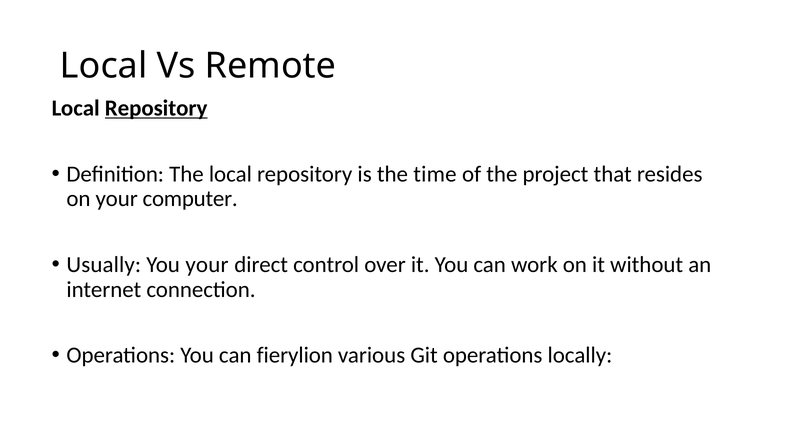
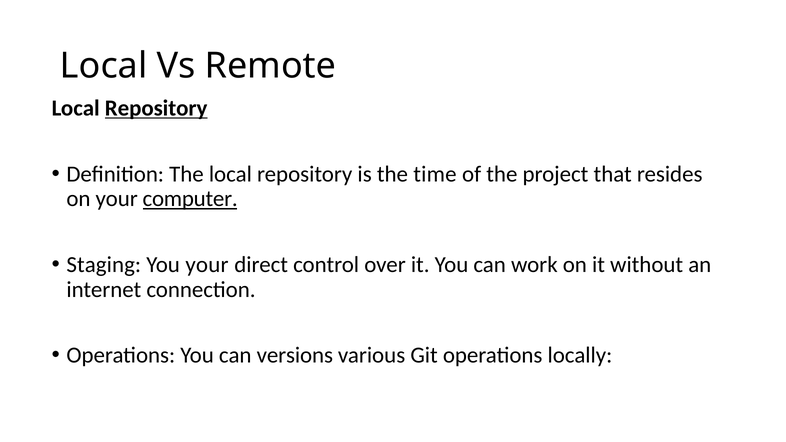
computer underline: none -> present (190, 199)
Usually: Usually -> Staging (104, 265)
fierylion: fierylion -> versions (295, 355)
